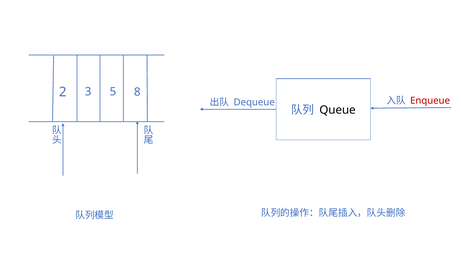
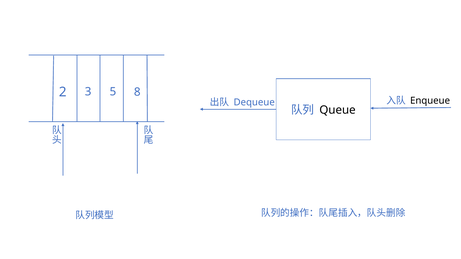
Enqueue colour: red -> black (430, 101)
